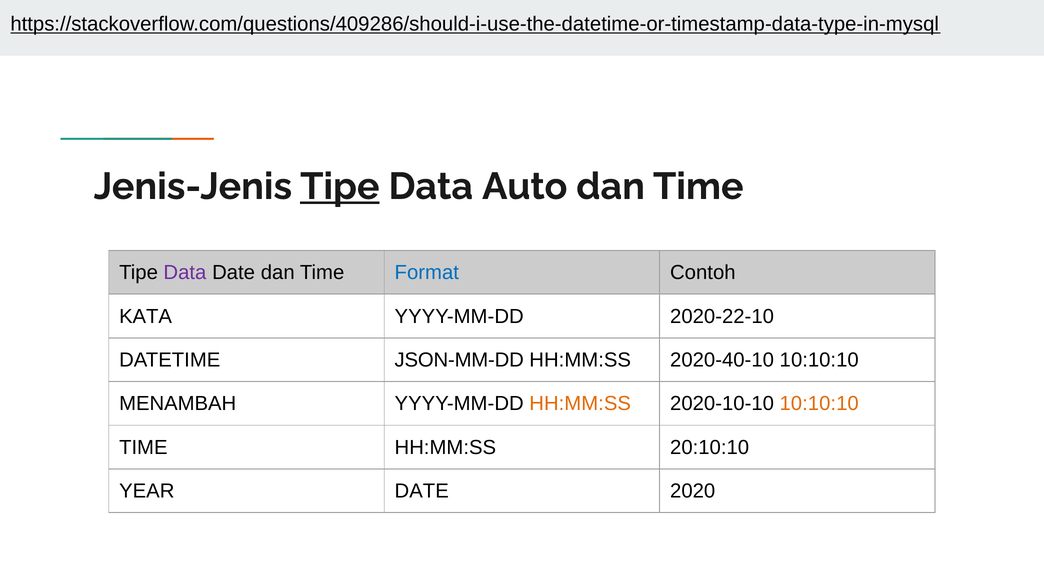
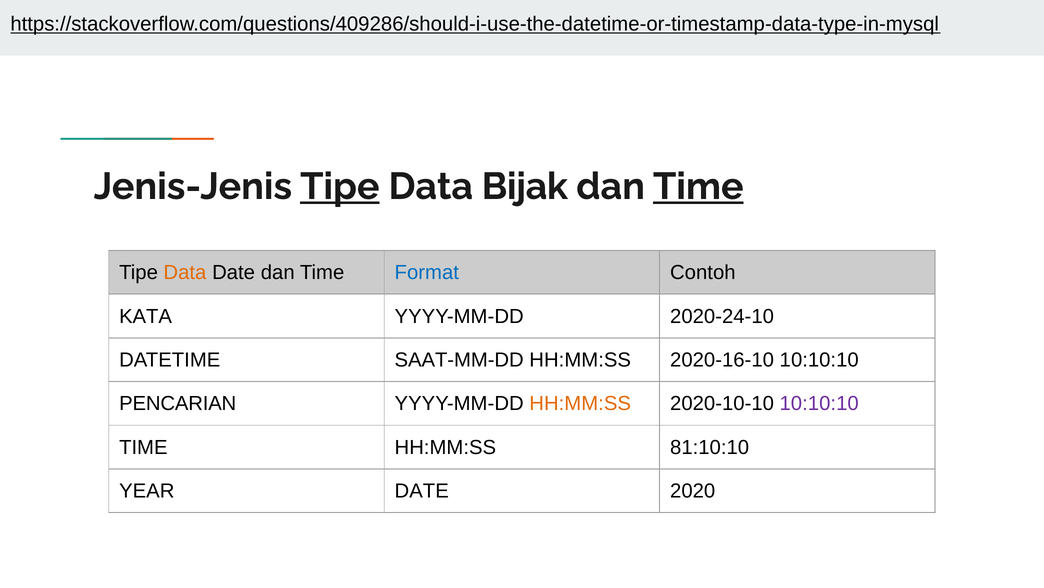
Auto: Auto -> Bijak (525, 186)
Time underline: none -> present (698, 186)
Data colour: purple -> orange (185, 272)
2020-22-10: 2020-22-10 -> 2020-24-10 (722, 316)
JSON-MM-DD: JSON-MM-DD -> SAAT-MM-DD (459, 360)
2020-40-10: 2020-40-10 -> 2020-16-10 (722, 360)
MENAMBAH: MENAMBAH -> PENCARIAN (178, 403)
10:10:10 colour: orange -> purple (819, 403)
20:10:10: 20:10:10 -> 81:10:10 (710, 447)
